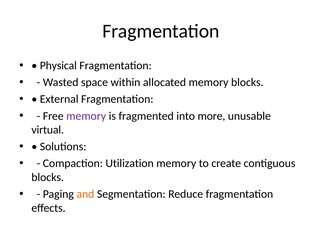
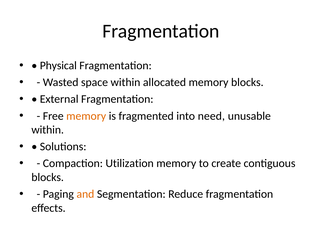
memory colour: purple -> orange (86, 116)
more: more -> need (211, 116)
virtual: virtual -> within (48, 130)
